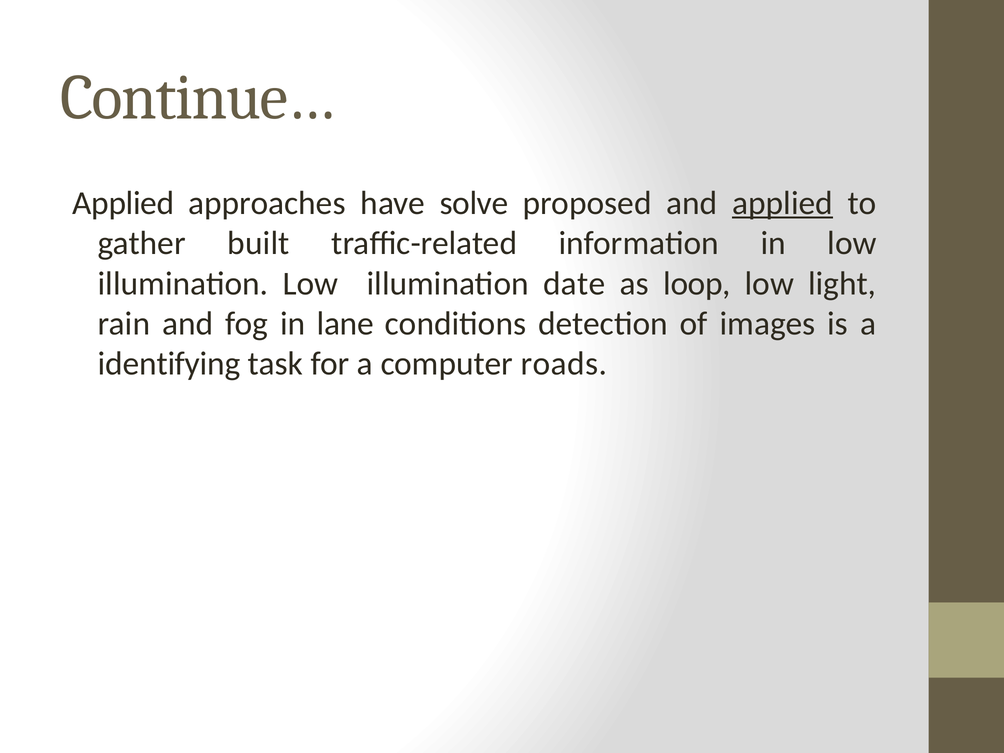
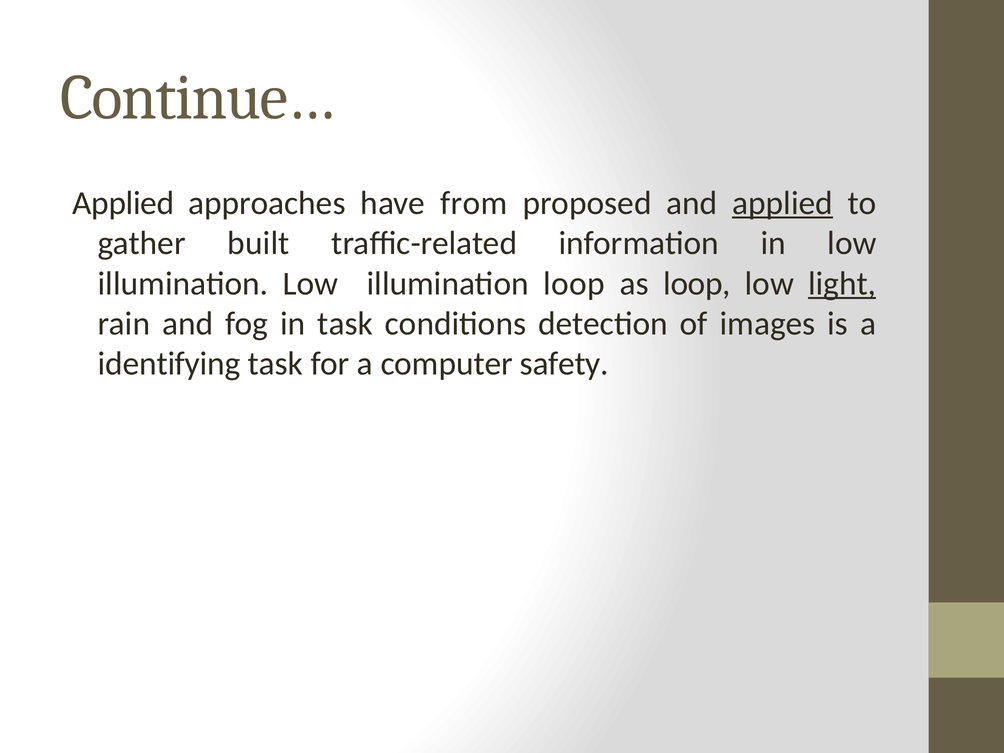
solve: solve -> from (474, 203)
illumination date: date -> loop (574, 283)
light underline: none -> present (842, 283)
in lane: lane -> task (345, 324)
roads: roads -> safety (564, 364)
